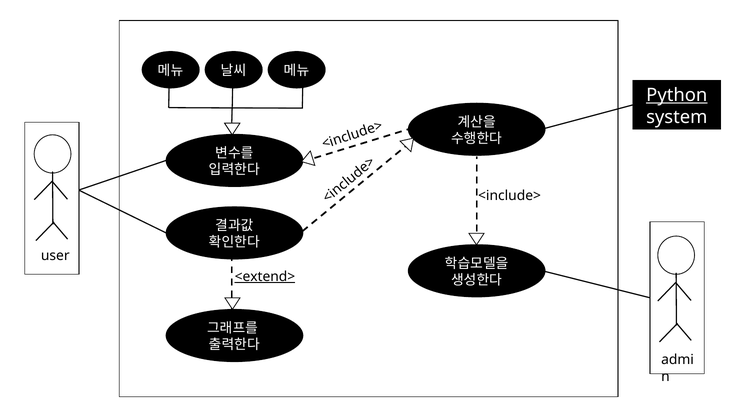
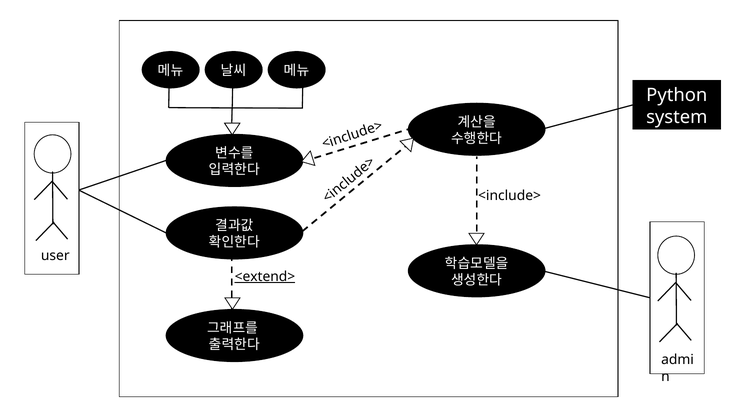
Python underline: present -> none (677, 95)
